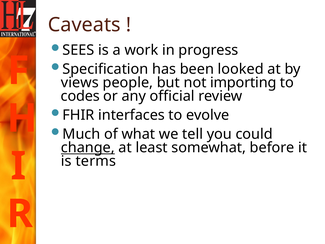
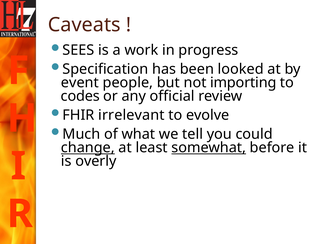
views: views -> event (80, 82)
interfaces: interfaces -> irrelevant (131, 115)
somewhat underline: none -> present (209, 147)
terms: terms -> overly (96, 161)
